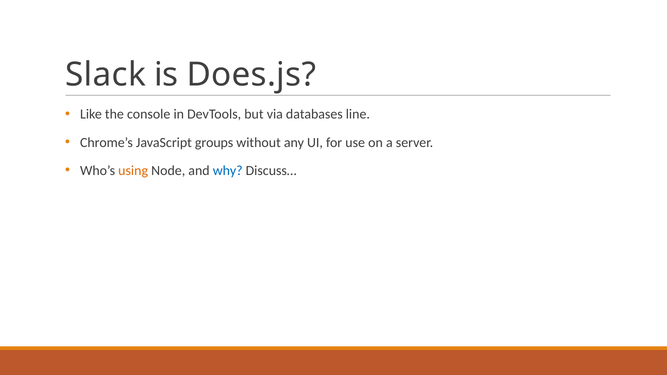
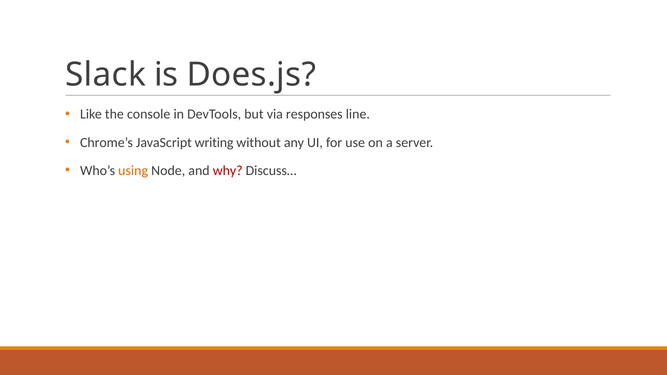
databases: databases -> responses (314, 114)
groups: groups -> writing (214, 143)
why colour: blue -> red (228, 171)
